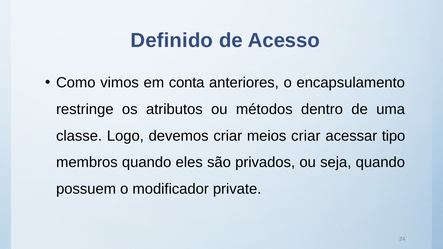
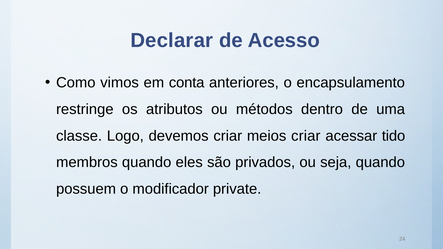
Definido: Definido -> Declarar (172, 40)
tipo: tipo -> tido (394, 136)
